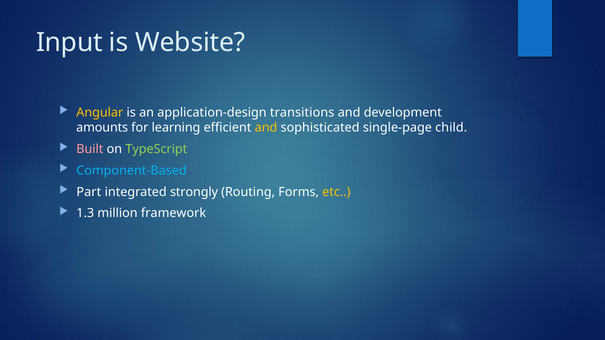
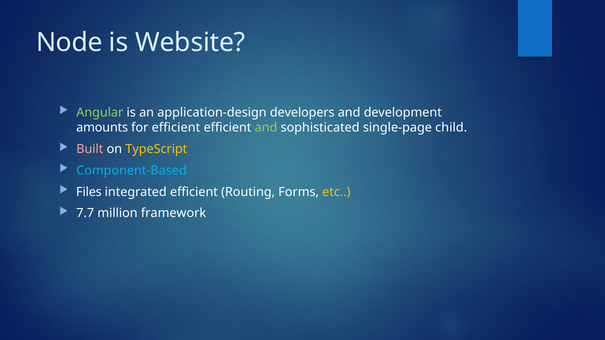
Input: Input -> Node (69, 42)
Angular colour: yellow -> light green (100, 113)
transitions: transitions -> developers (302, 113)
for learning: learning -> efficient (176, 128)
and colour: yellow -> light green (266, 128)
TypeScript colour: light green -> yellow (156, 149)
Part: Part -> Files (89, 192)
integrated strongly: strongly -> efficient (194, 192)
1.3: 1.3 -> 7.7 (85, 213)
